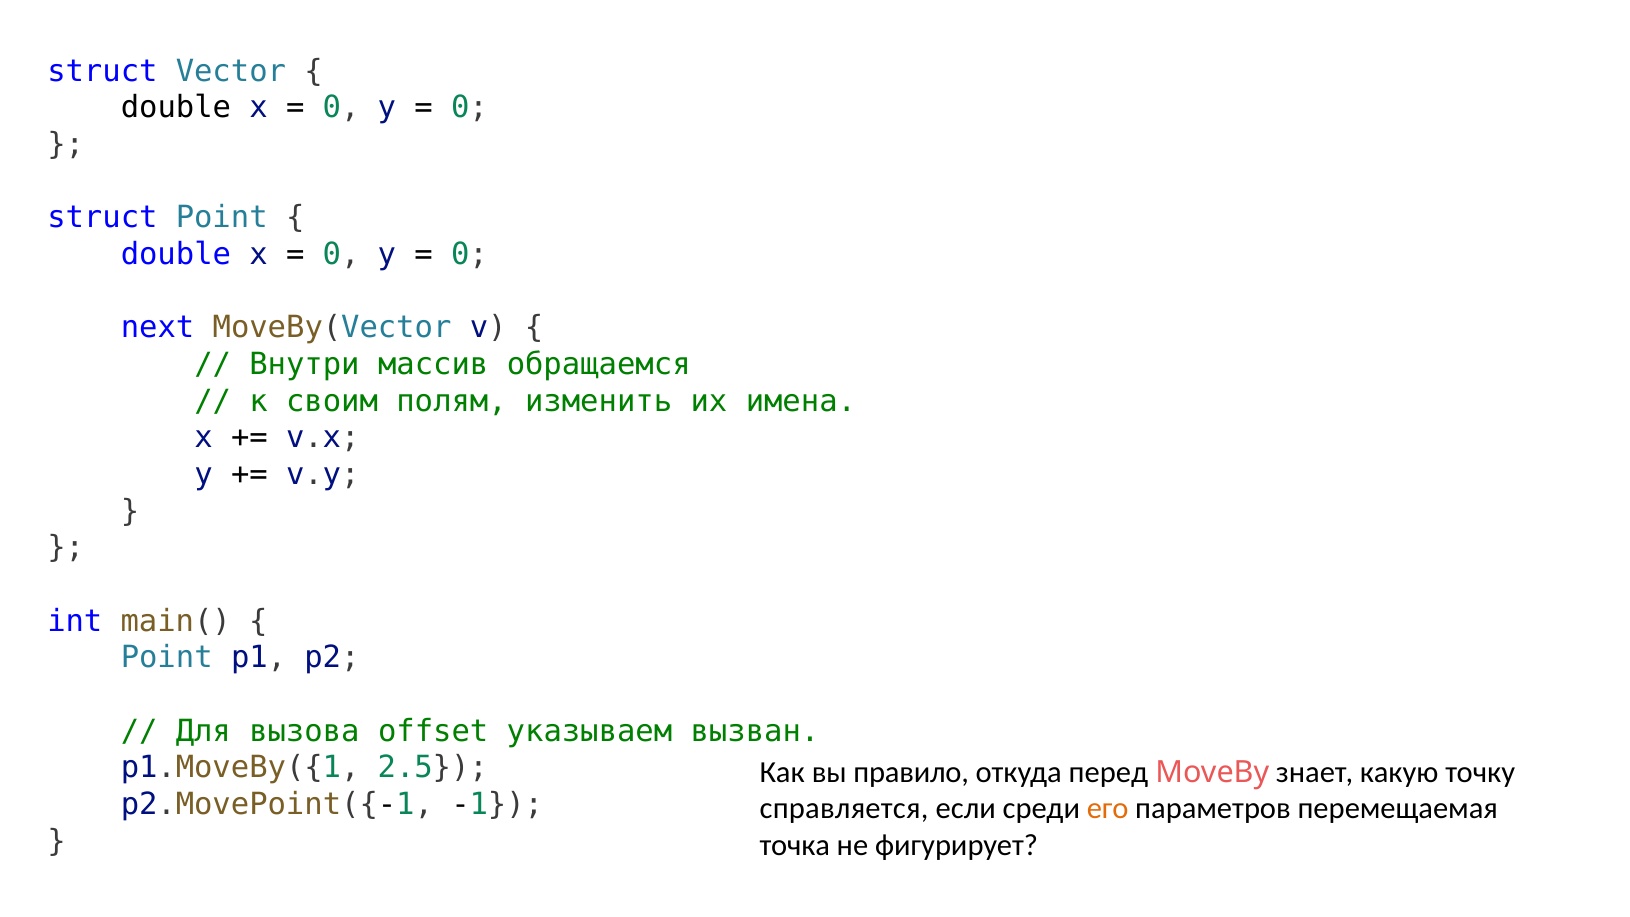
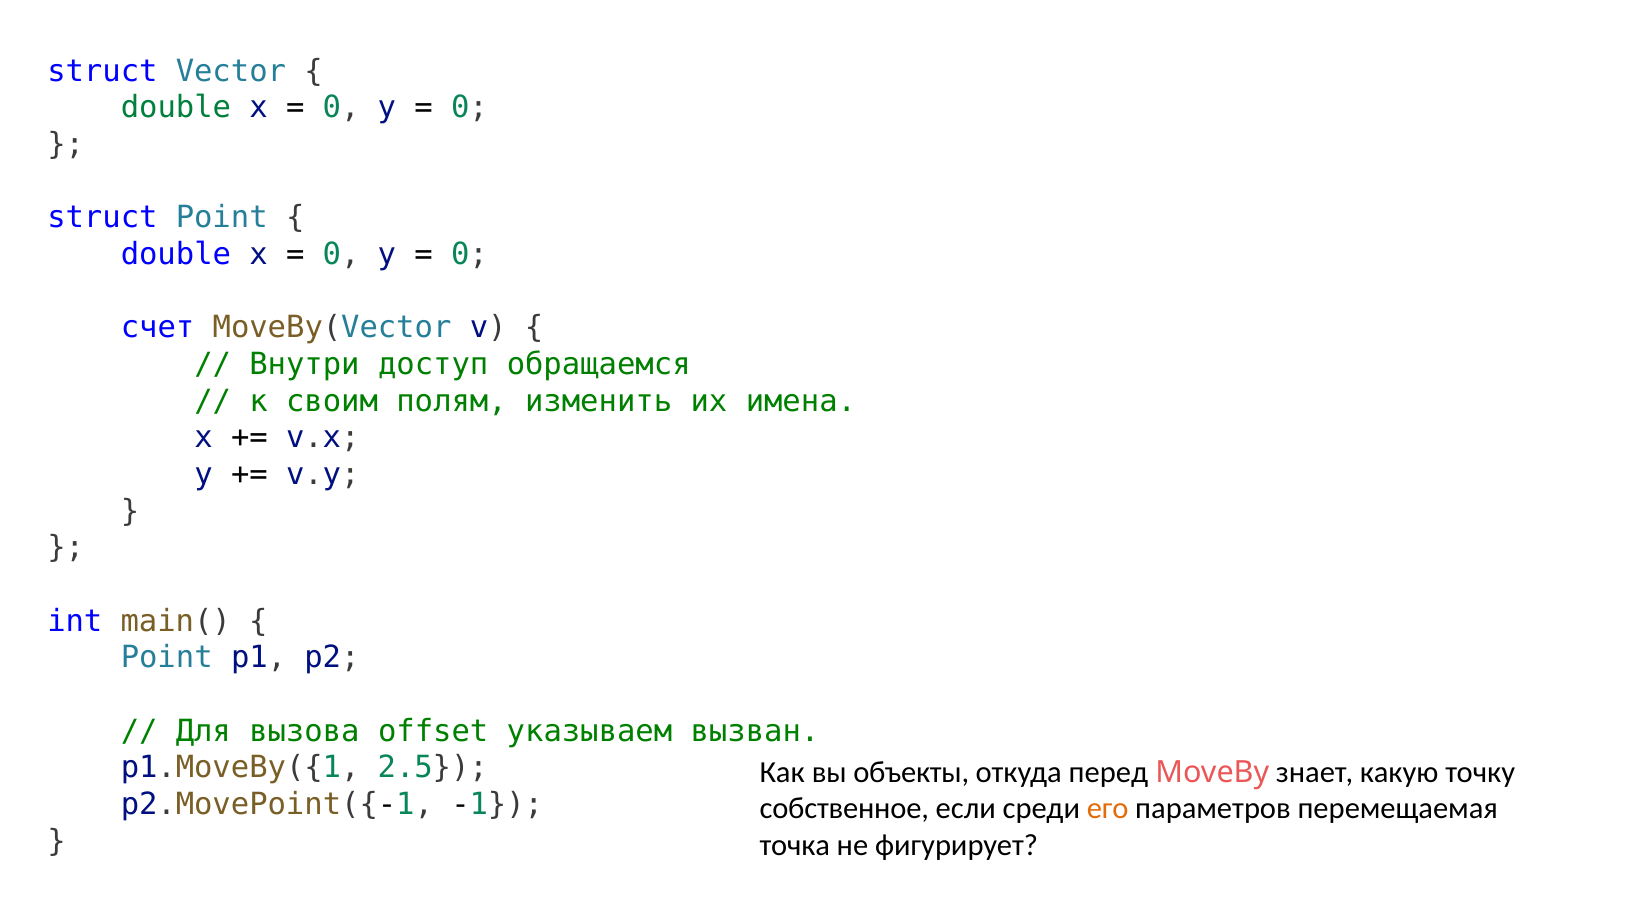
double colour: black -> green (176, 108)
next: next -> счет (158, 328)
массив: массив -> доступ (433, 364)
правило: правило -> объекты (911, 772)
справляется: справляется -> собственное (844, 809)
